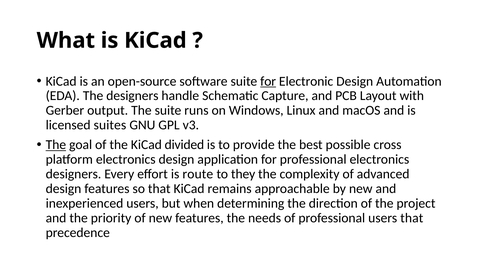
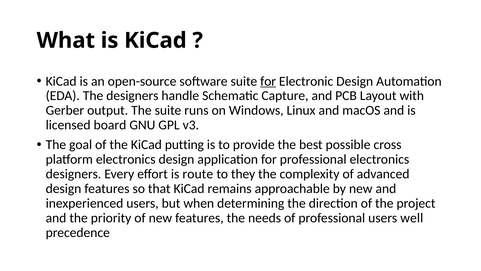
suites: suites -> board (110, 125)
The underline: present -> none (56, 145)
divided: divided -> putting (184, 145)
users that: that -> well (412, 218)
